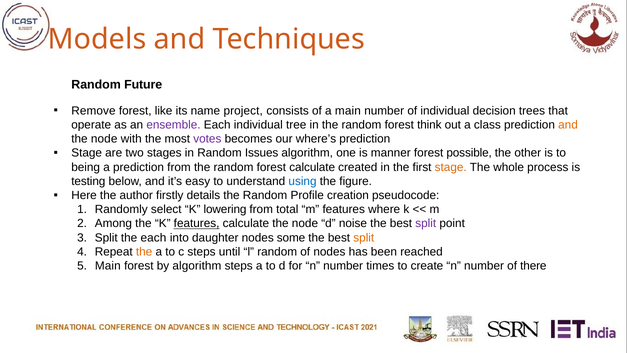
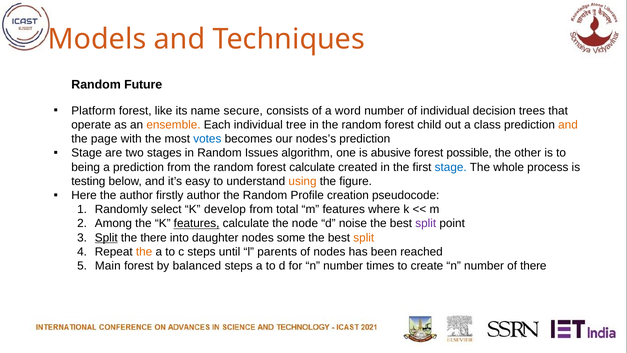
Remove: Remove -> Platform (93, 111)
project: project -> secure (243, 111)
a main: main -> word (348, 111)
ensemble colour: purple -> orange (173, 125)
think: think -> child (429, 125)
node: node -> page (104, 139)
votes colour: purple -> blue (207, 139)
where’s: where’s -> nodes’s (316, 139)
manner: manner -> abusive (391, 153)
stage colour: orange -> blue (451, 167)
using colour: blue -> orange (303, 181)
firstly details: details -> author (203, 195)
lowering: lowering -> develop (225, 209)
Split underline: none -> present (106, 238)
the each: each -> there (154, 238)
l random: random -> parents (277, 252)
by algorithm: algorithm -> balanced (197, 266)
